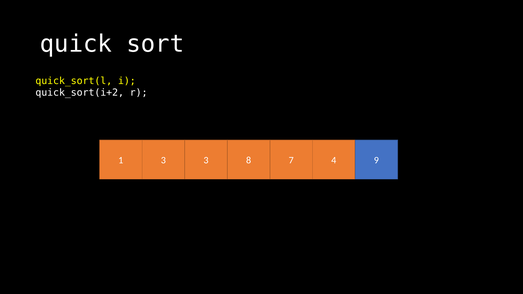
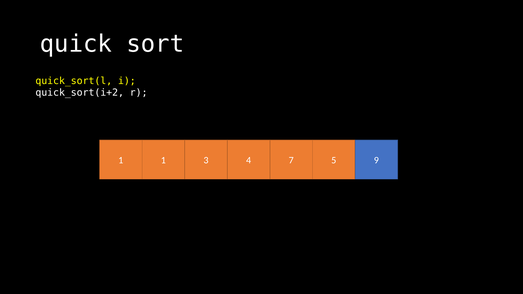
1 3: 3 -> 1 (163, 160)
8: 8 -> 4 (249, 160)
4: 4 -> 5 (334, 160)
